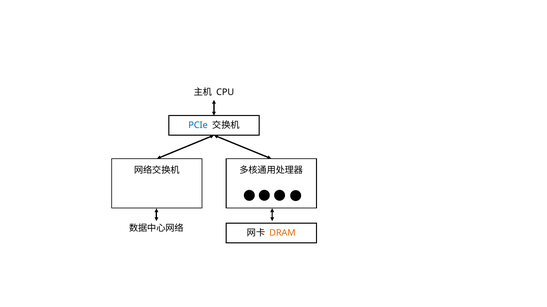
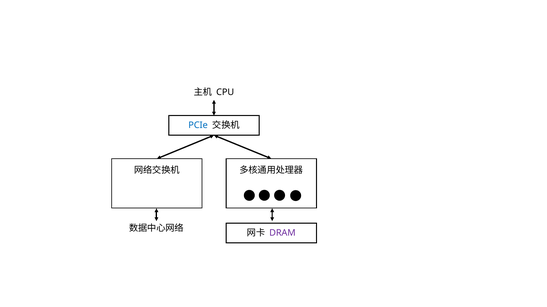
DRAM colour: orange -> purple (282, 233)
